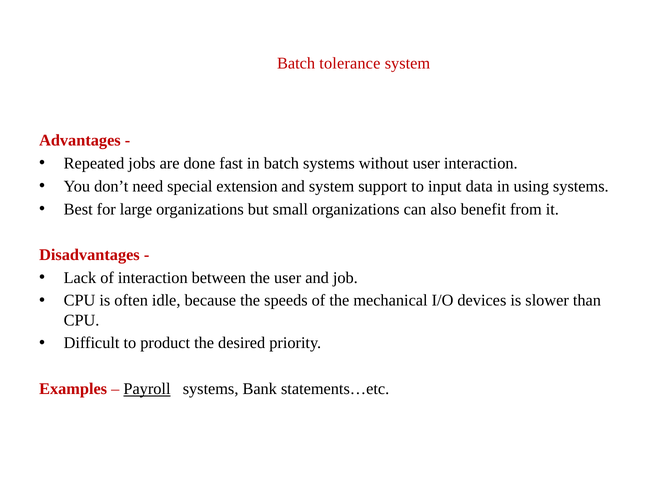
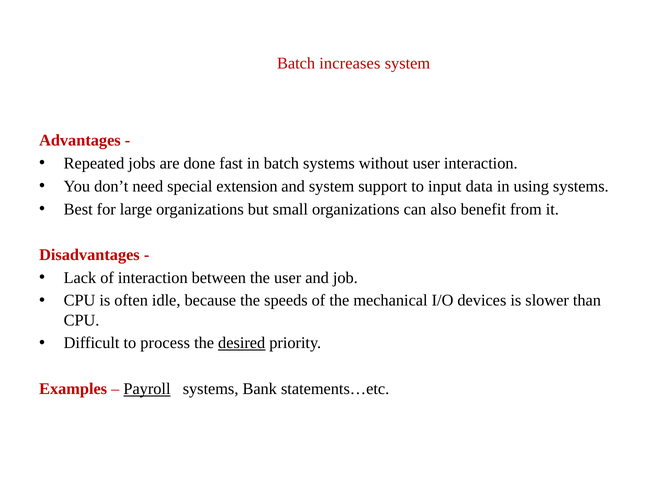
tolerance: tolerance -> increases (350, 63)
product: product -> process (165, 343)
desired underline: none -> present (242, 343)
